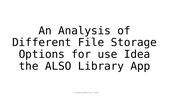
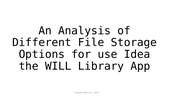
ALSO: ALSO -> WILL (58, 66)
